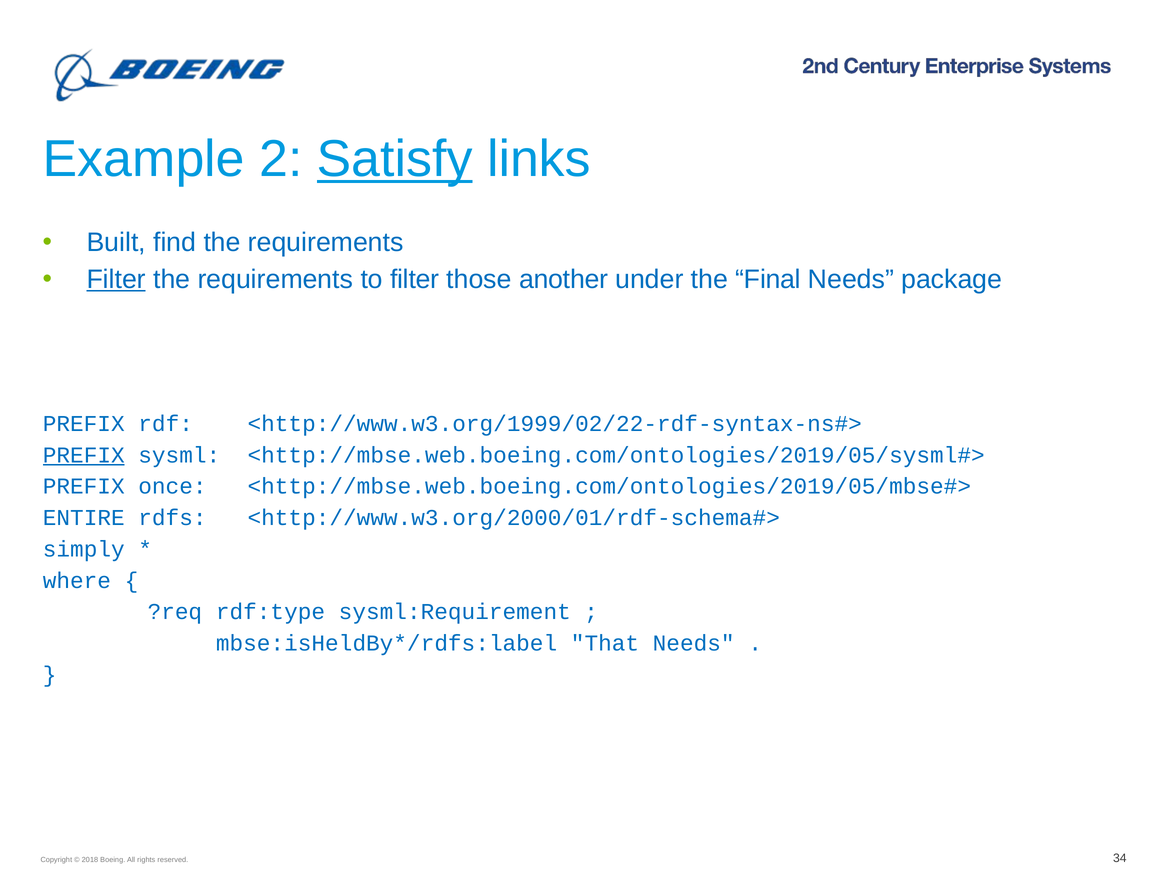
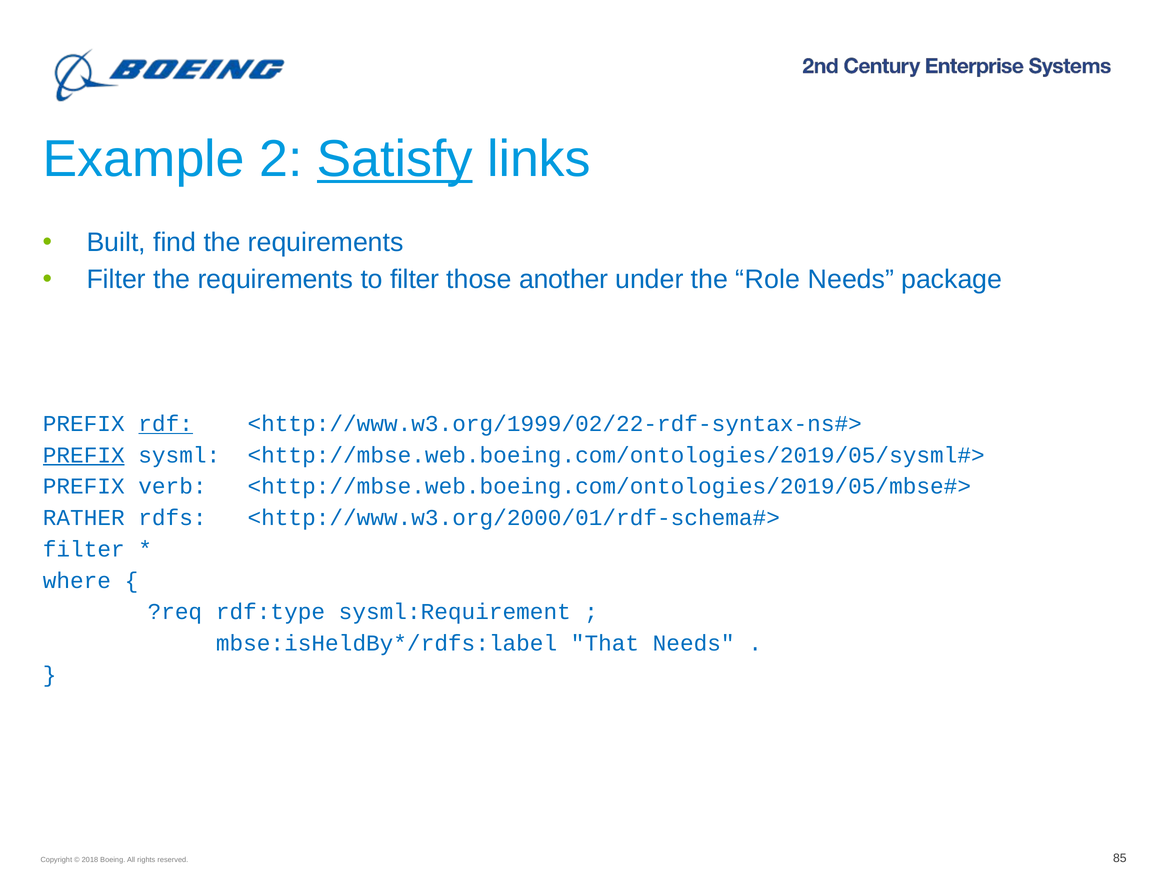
Filter underline: present -> none (116, 279)
Final: Final -> Role (768, 279)
rdf underline: none -> present (166, 424)
once: once -> verb (172, 486)
ENTIRE: ENTIRE -> RATHER (84, 518)
simply: simply -> filter (84, 549)
34: 34 -> 85 (1120, 858)
